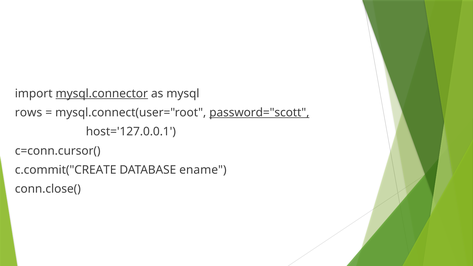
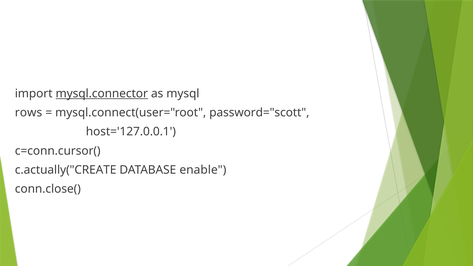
password="scott underline: present -> none (259, 113)
c.commit("CREATE: c.commit("CREATE -> c.actually("CREATE (66, 170)
ename: ename -> enable (203, 170)
